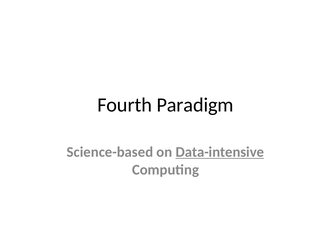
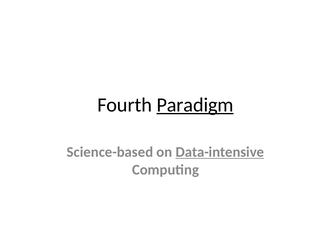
Paradigm underline: none -> present (195, 105)
